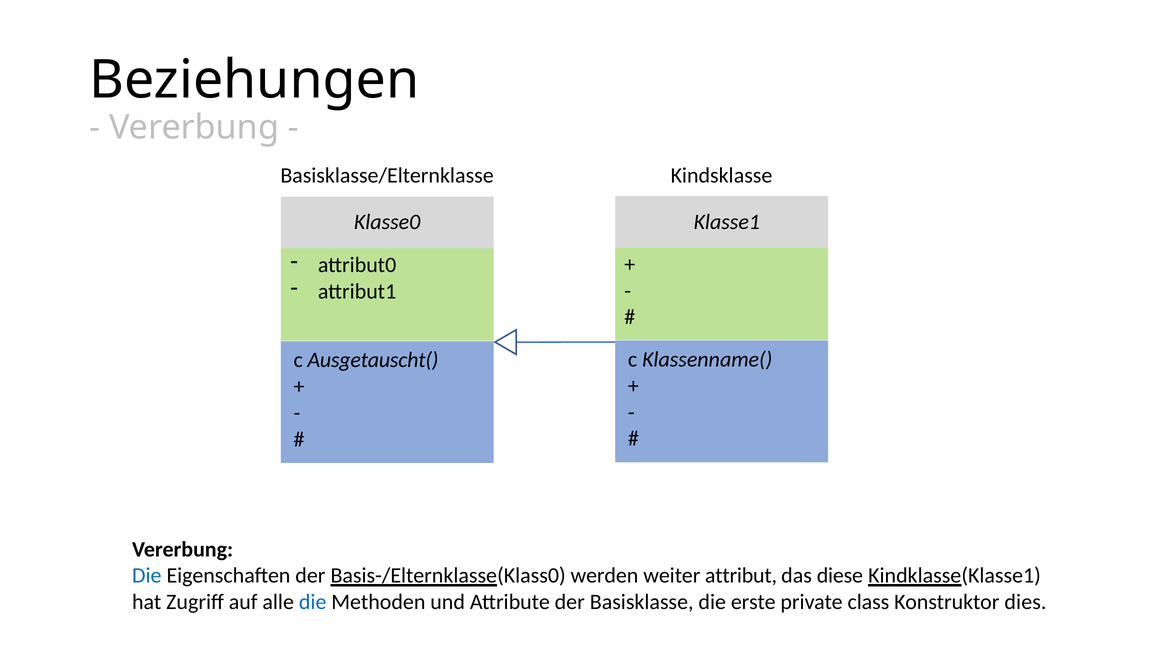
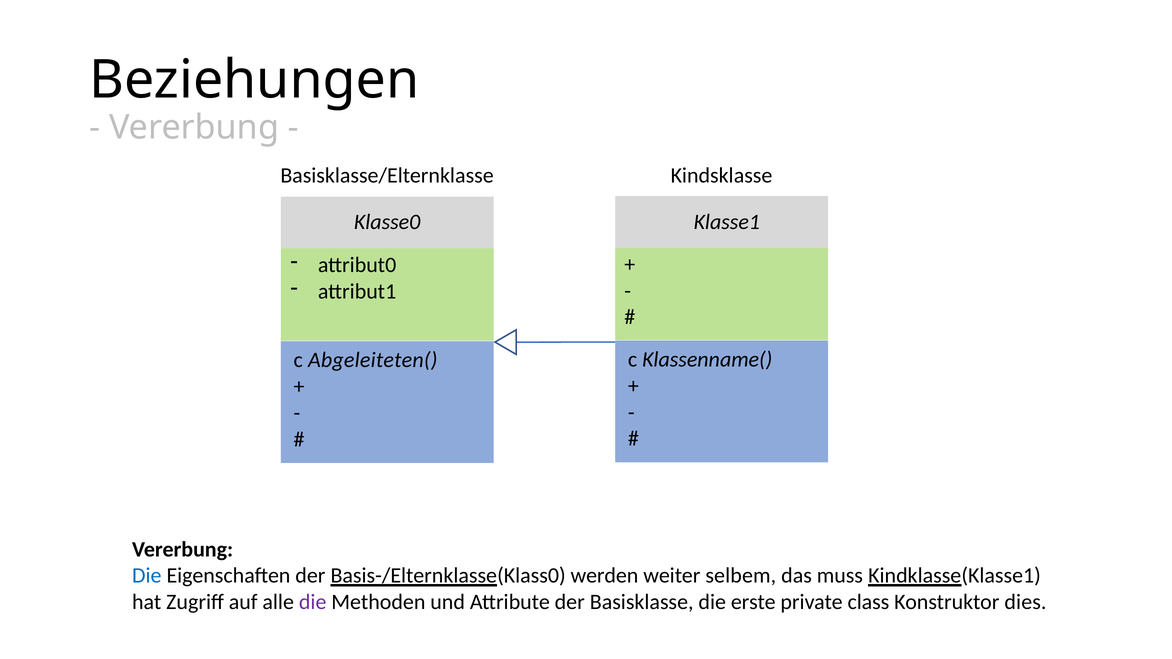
Ausgetauscht(: Ausgetauscht( -> Abgeleiteten( (373, 360)
attribut: attribut -> selbem (741, 576)
diese: diese -> muss (840, 576)
die colour: blue -> purple (313, 602)
